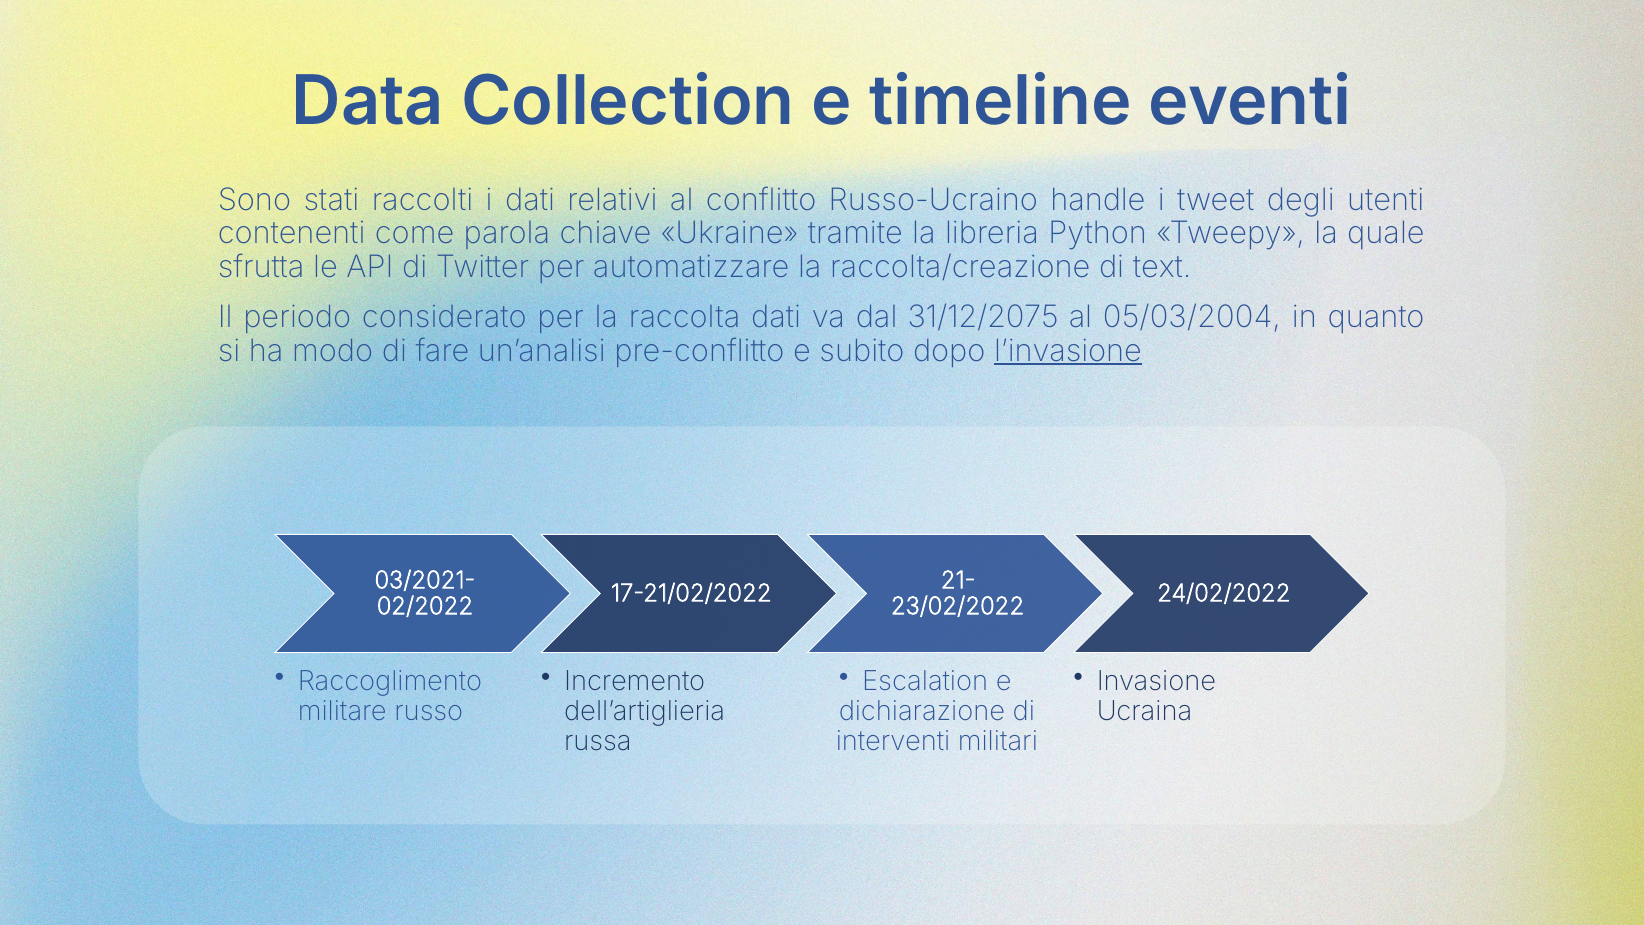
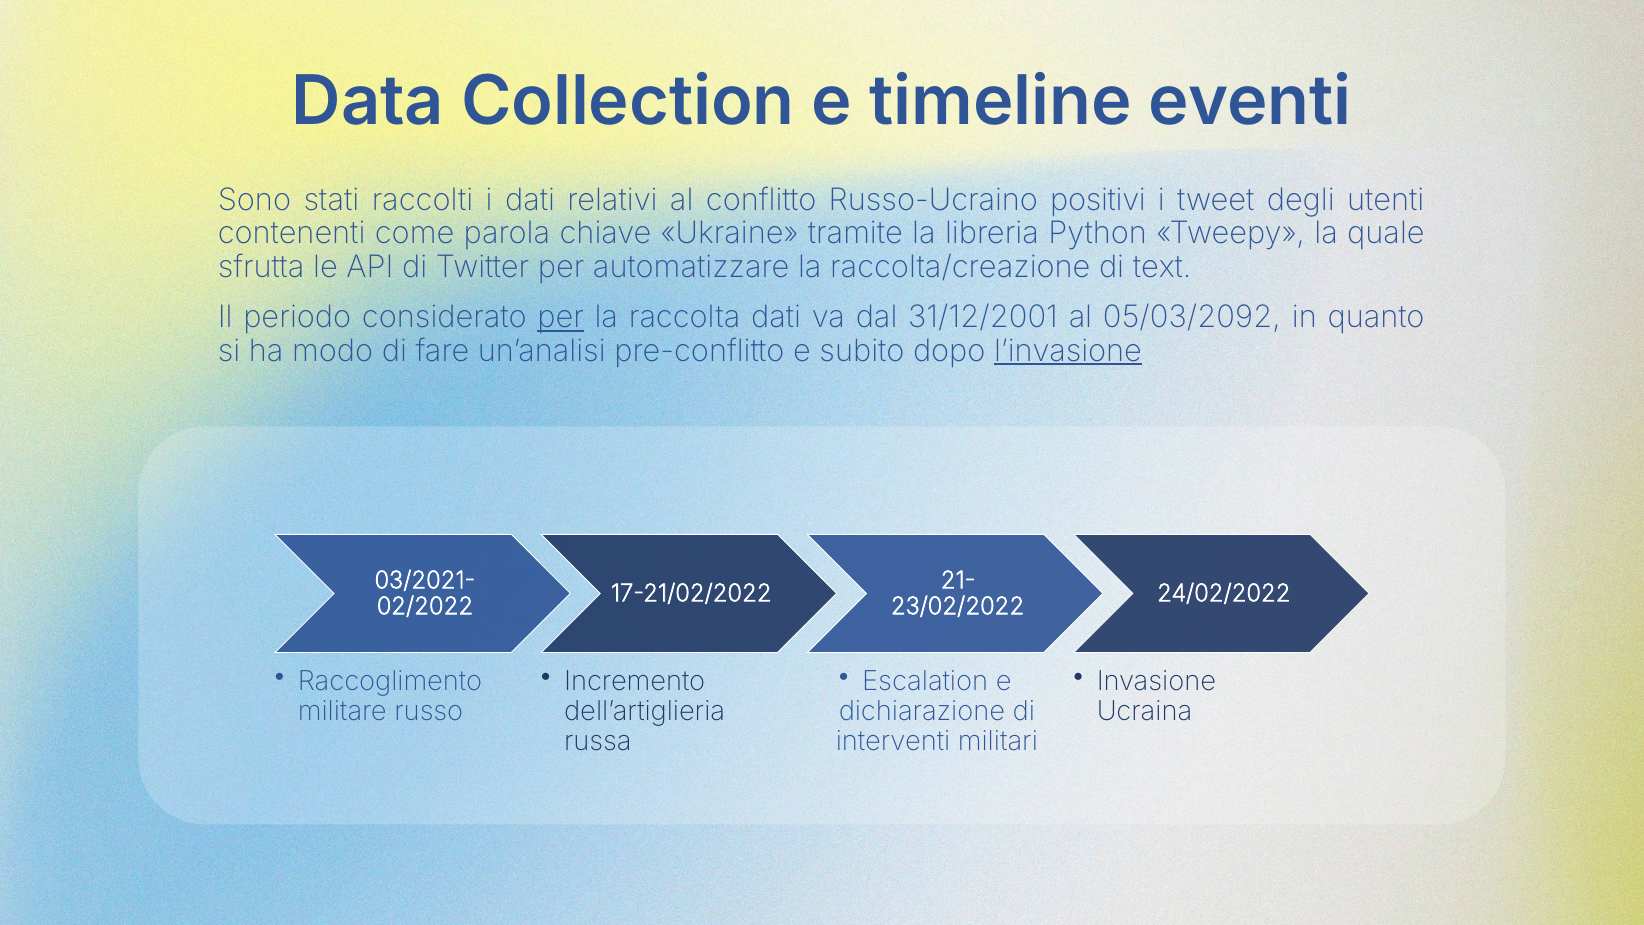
handle: handle -> positivi (1098, 200)
per underline: none -> present (561, 317)
31/12/2075: 31/12/2075 -> 31/12/2001 (983, 317)
05/03/2004: 05/03/2004 -> 05/03/2092 (1192, 317)
